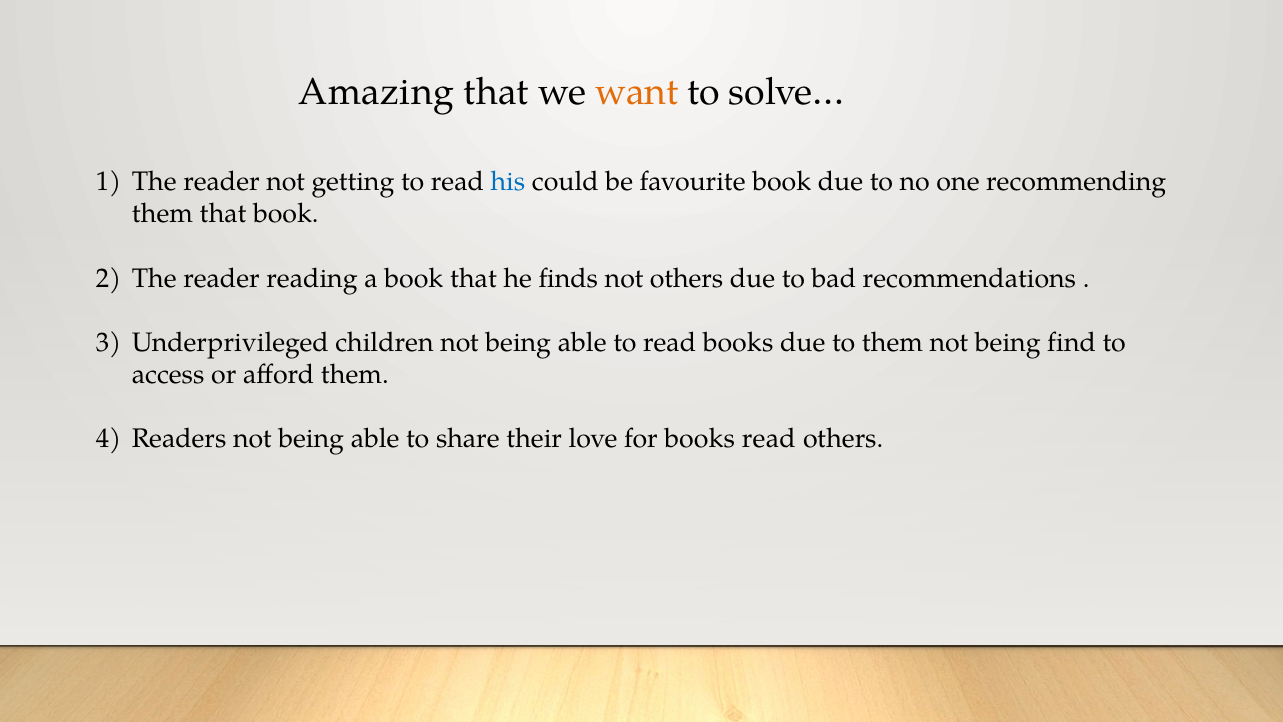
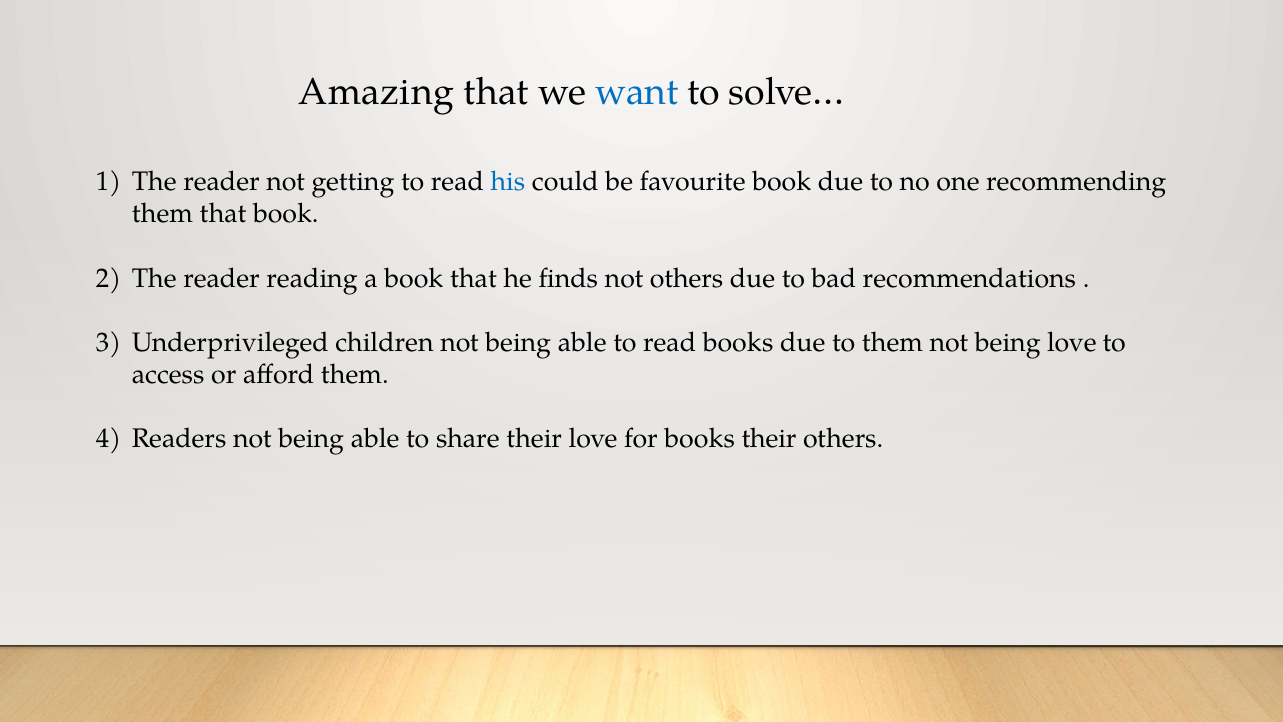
want colour: orange -> blue (637, 92)
being find: find -> love (1072, 342)
books read: read -> their (769, 439)
